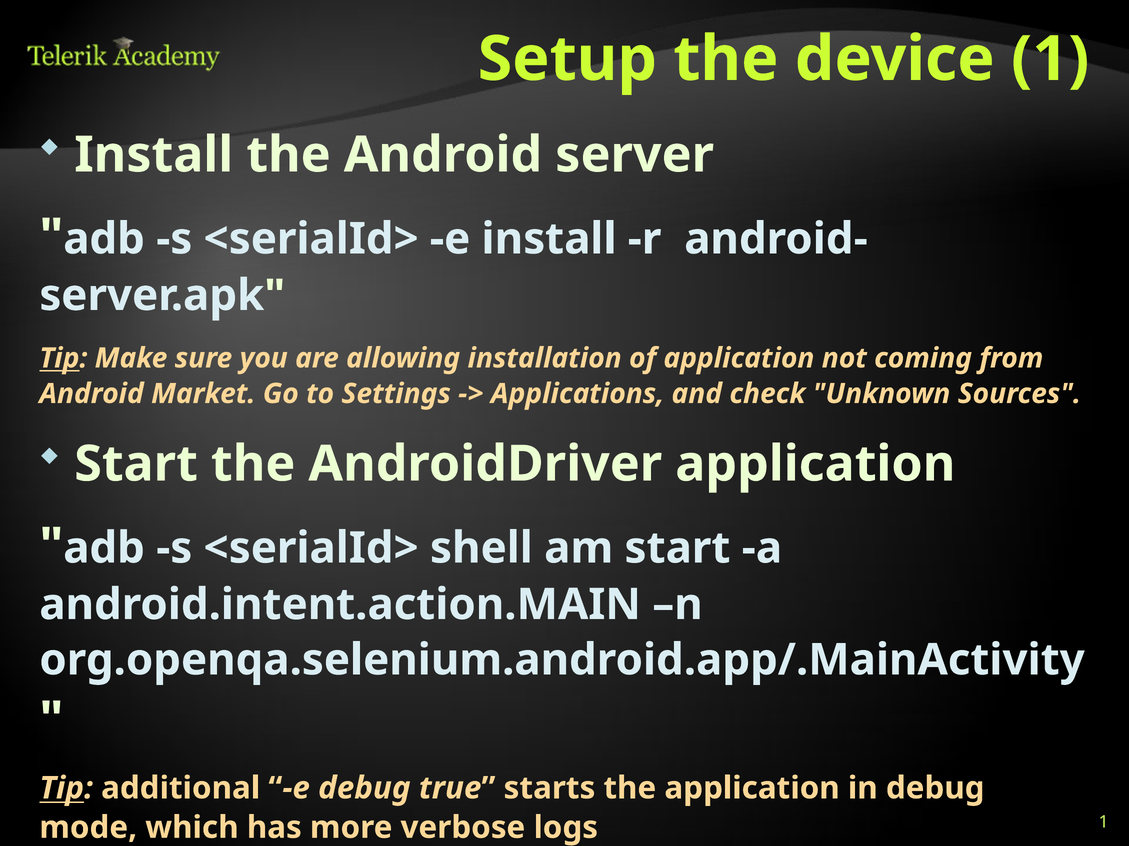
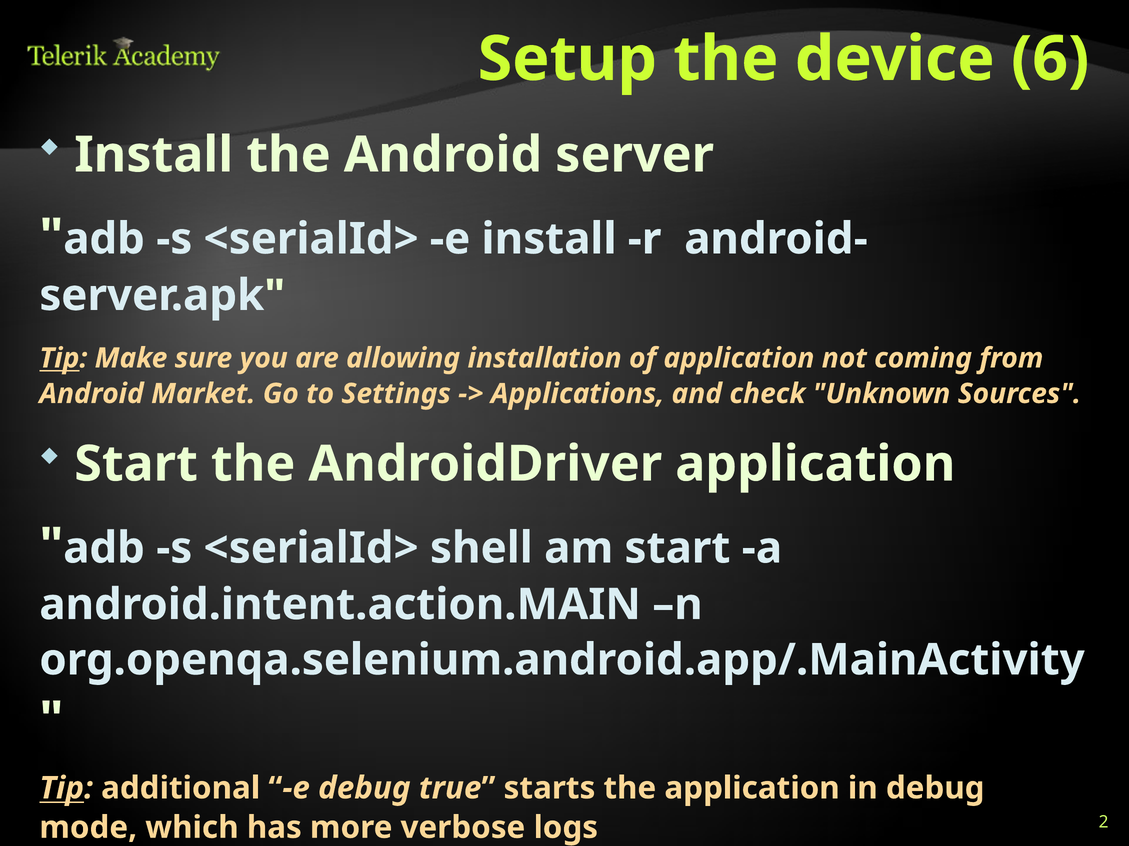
device 1: 1 -> 6 (1050, 59)
1: 1 -> 2 (1104, 823)
